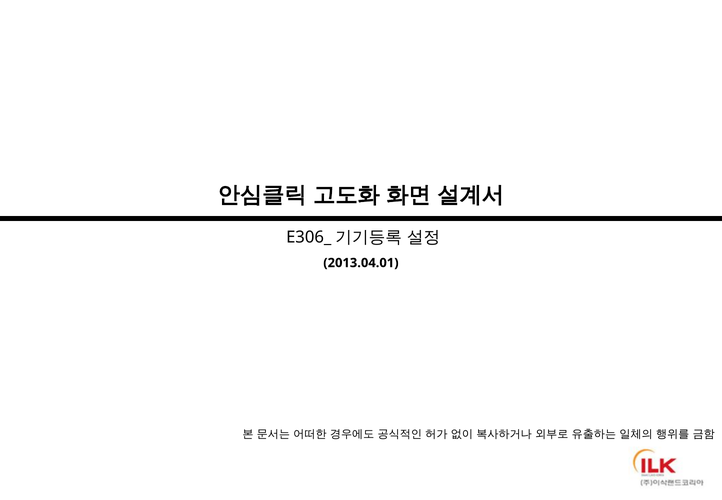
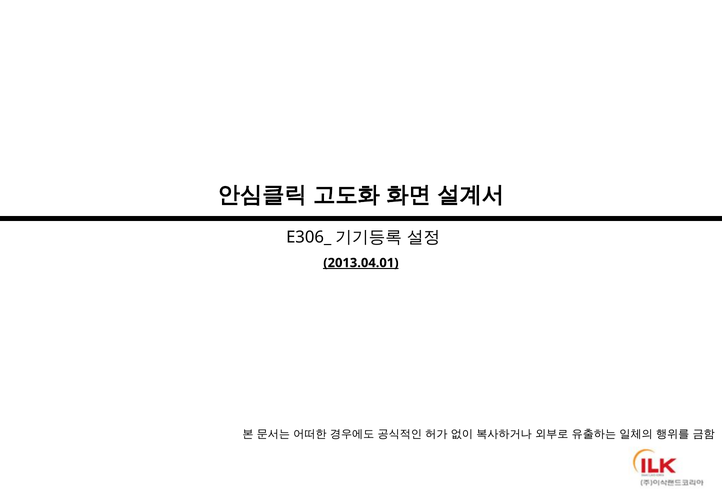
2013.04.01 underline: none -> present (361, 263)
